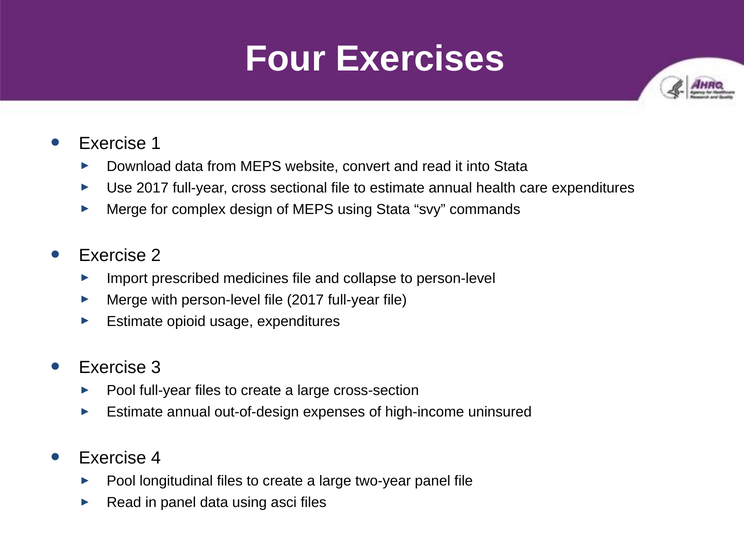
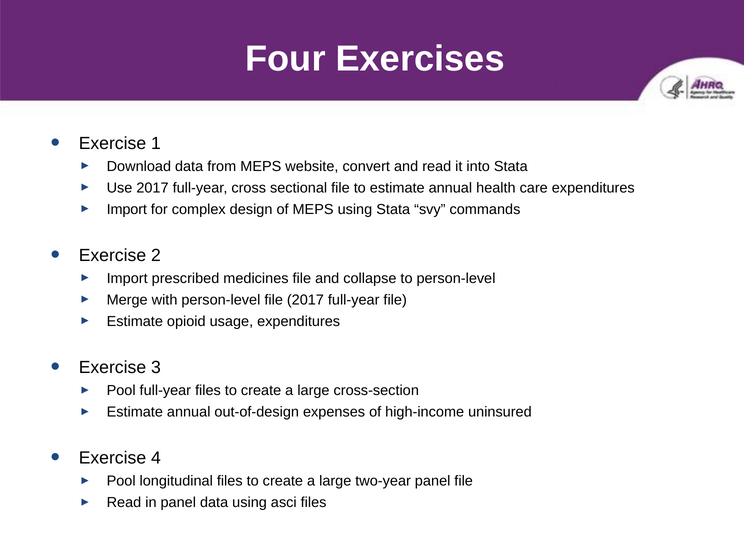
Merge: Merge -> Import (127, 209)
